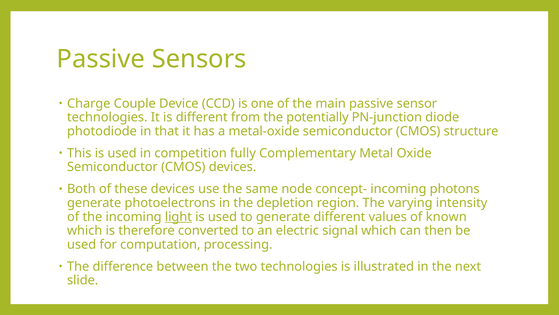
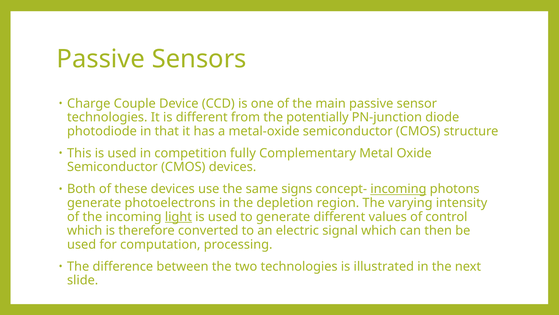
node: node -> signs (297, 189)
incoming underline: none -> present (398, 189)
known: known -> control (446, 216)
